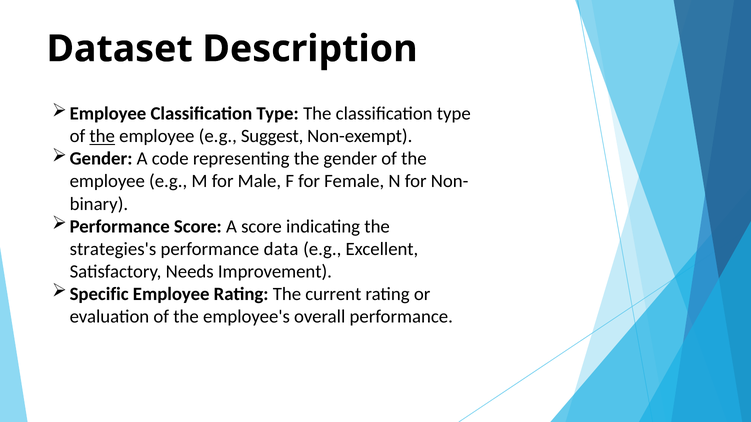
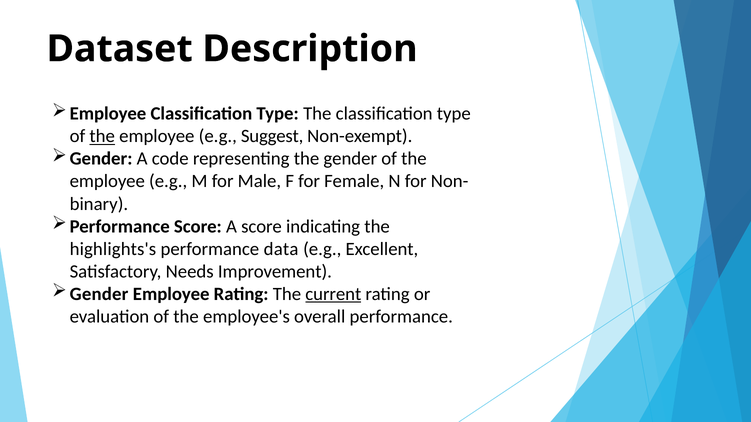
strategies's: strategies's -> highlights's (113, 249)
Specific: Specific -> Gender (99, 294)
current underline: none -> present (333, 294)
